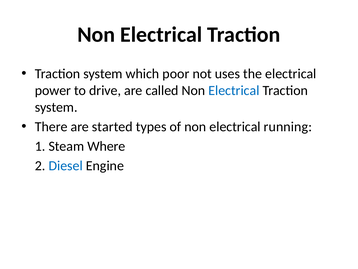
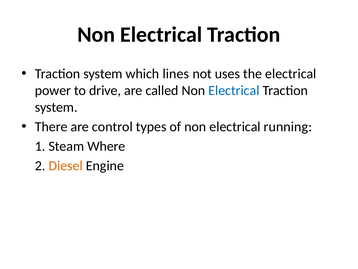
poor: poor -> lines (176, 74)
started: started -> control (112, 127)
Diesel colour: blue -> orange (66, 165)
